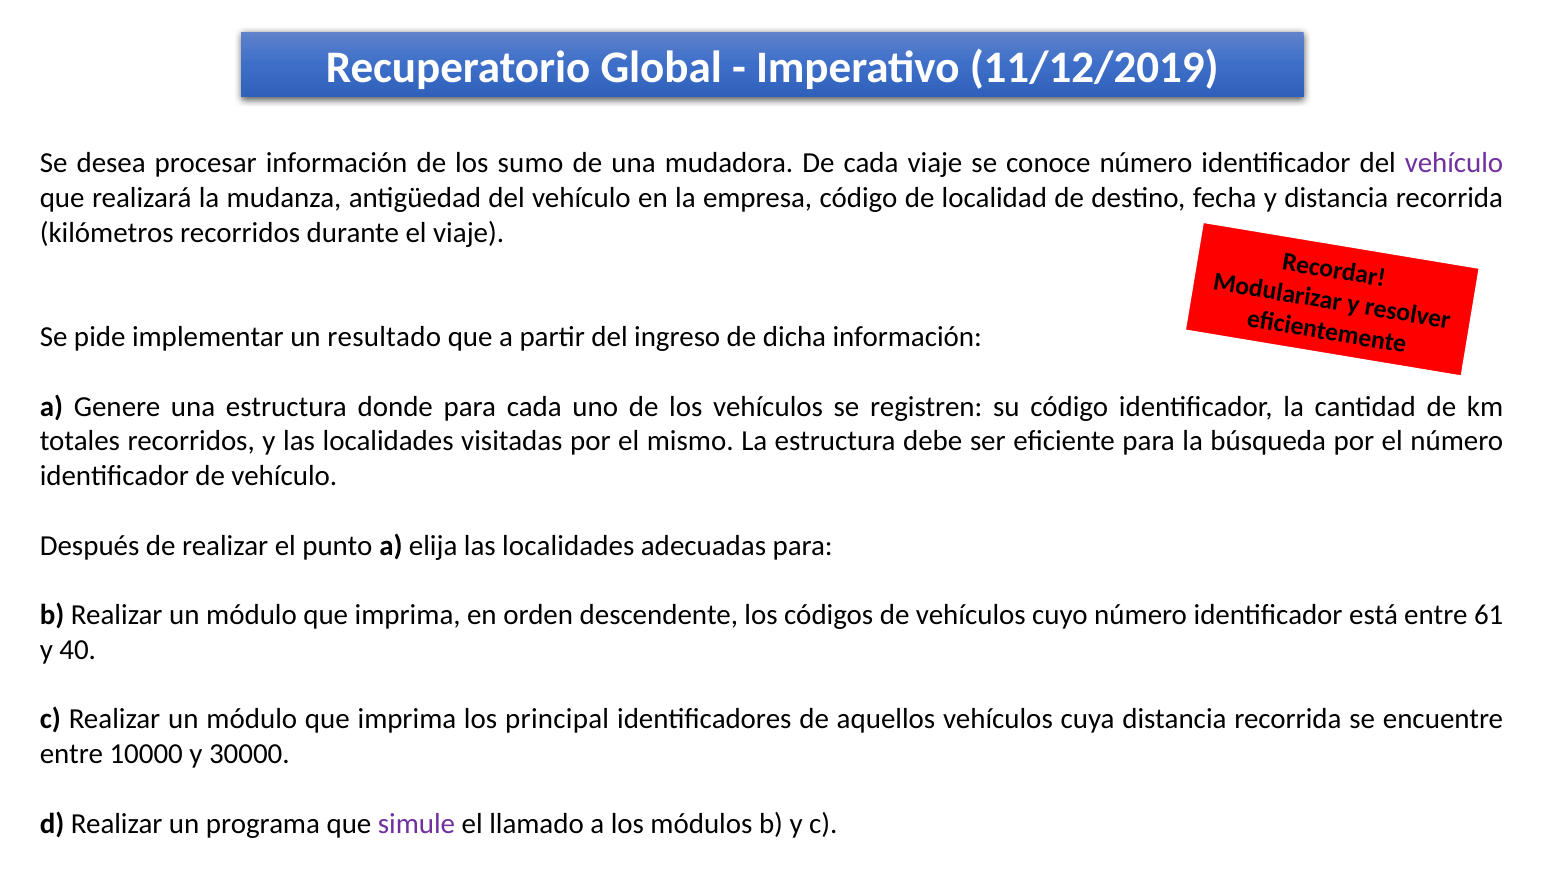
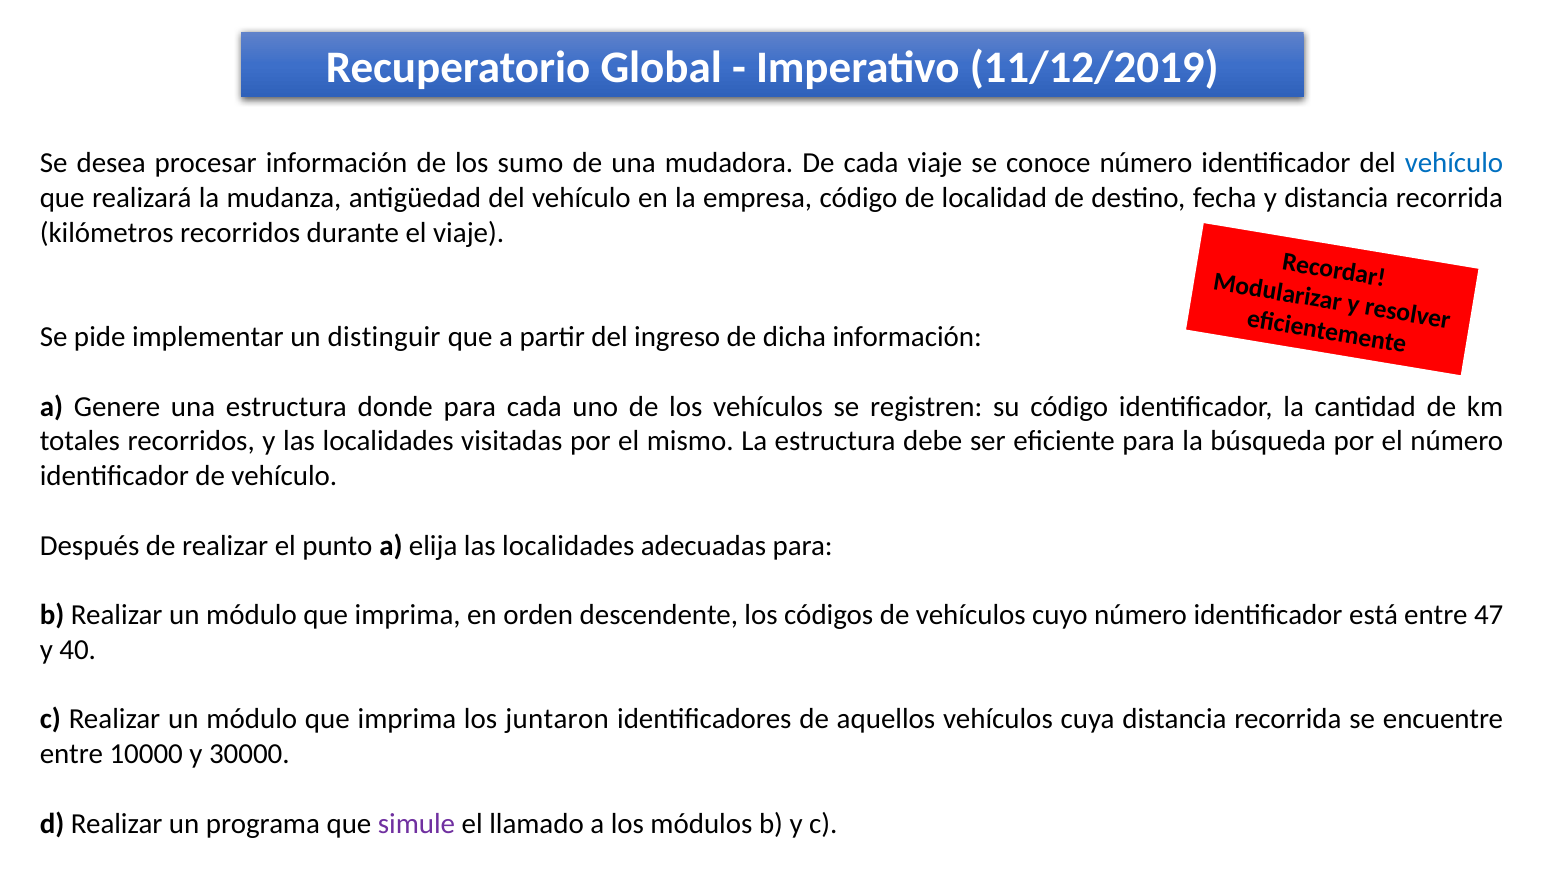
vehículo colour: purple -> blue (1454, 163)
resultado: resultado -> distinguir (384, 337)
61: 61 -> 47 (1489, 615)
principal: principal -> juntaron (557, 719)
